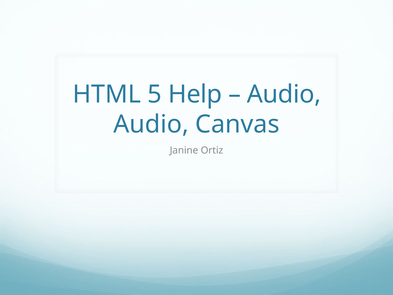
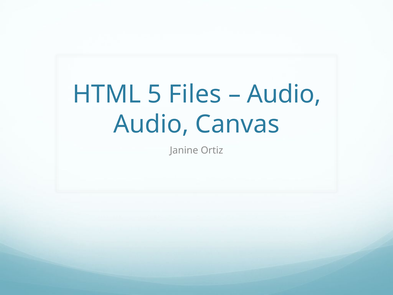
Help: Help -> Files (195, 94)
